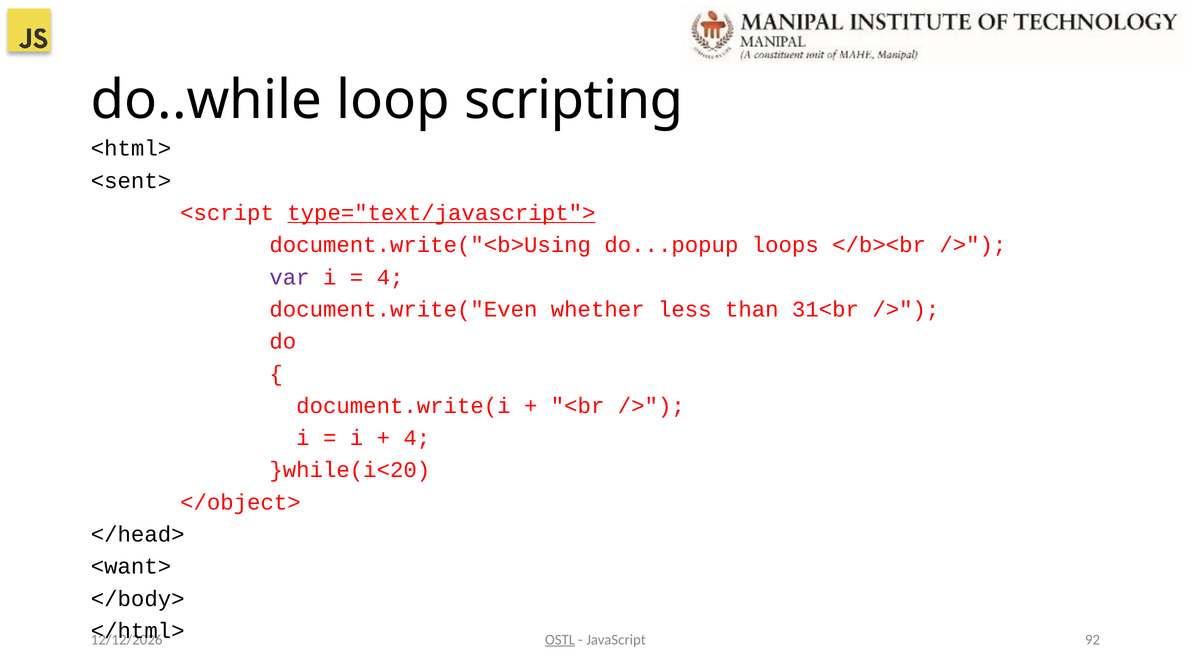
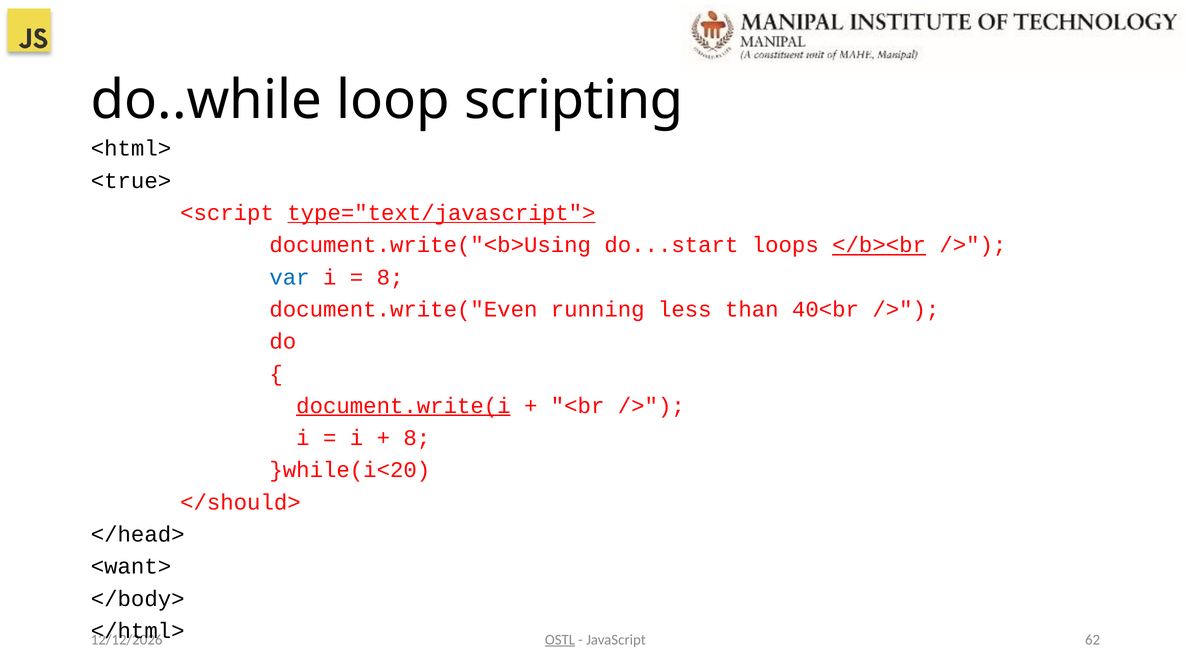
<sent>: <sent> -> <true> (131, 181)
do...popup: do...popup -> do...start (671, 245)
</b><br underline: none -> present (879, 245)
var colour: purple -> blue (290, 277)
4: 4 -> 8 (390, 277)
whether: whether -> running (598, 309)
31<br: 31<br -> 40<br (825, 309)
document.write(i underline: none -> present (403, 406)
4: 4 -> 8 (417, 438)
</object>: </object> -> </should> (240, 502)
92: 92 -> 62 (1093, 640)
